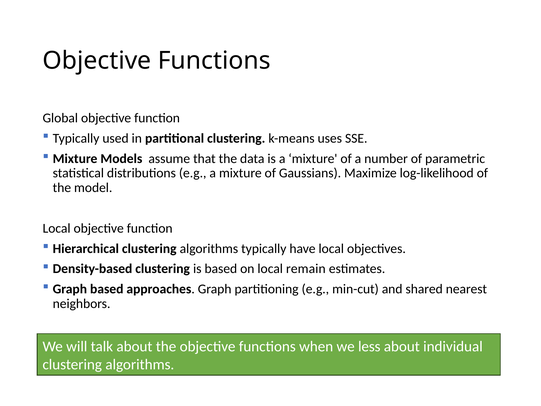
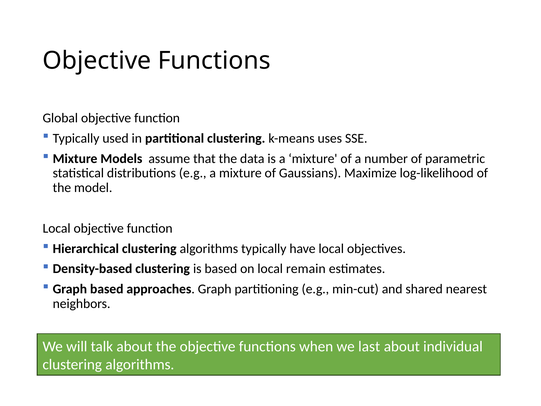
less: less -> last (369, 346)
